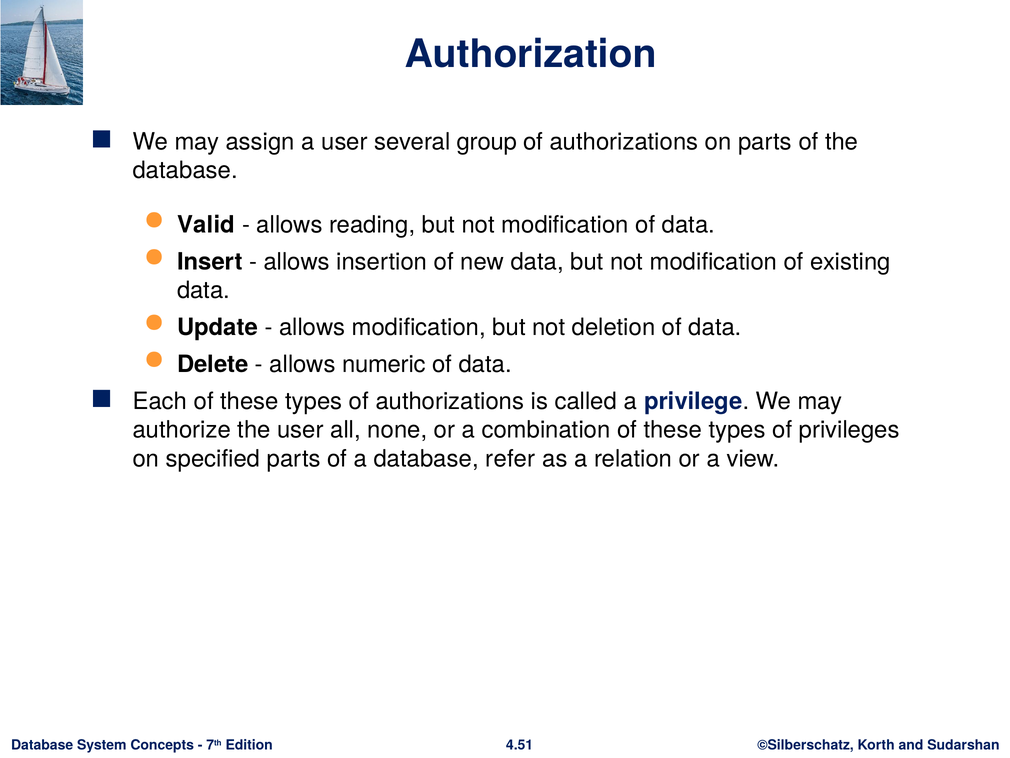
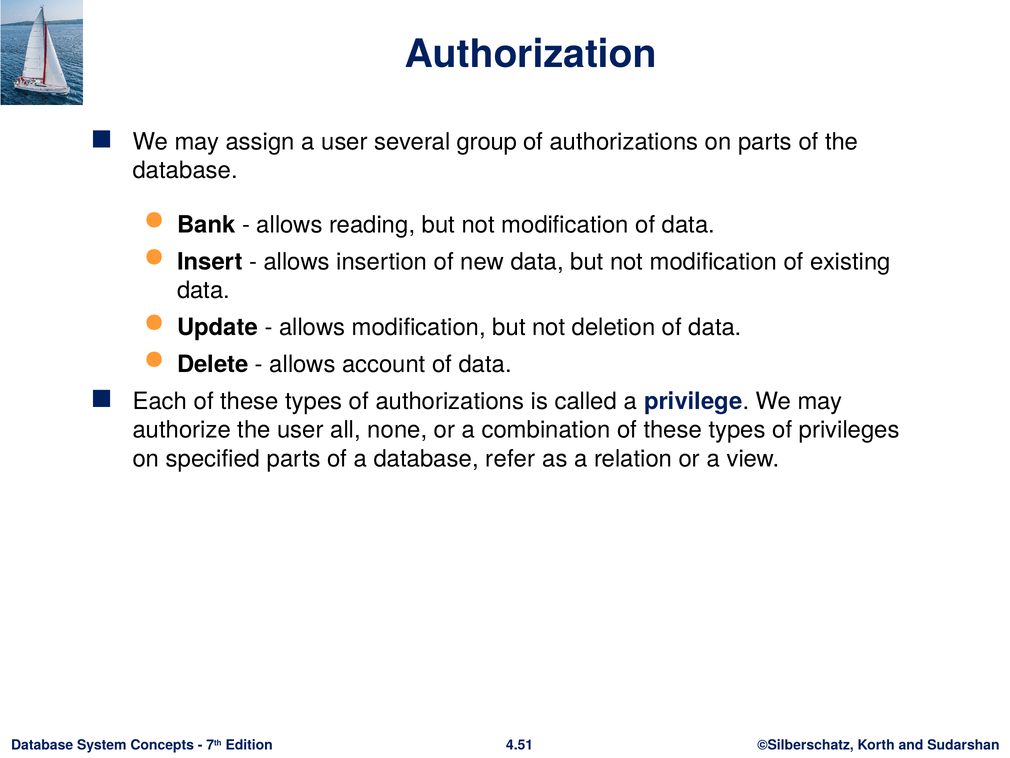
Valid: Valid -> Bank (206, 225)
numeric: numeric -> account (384, 364)
